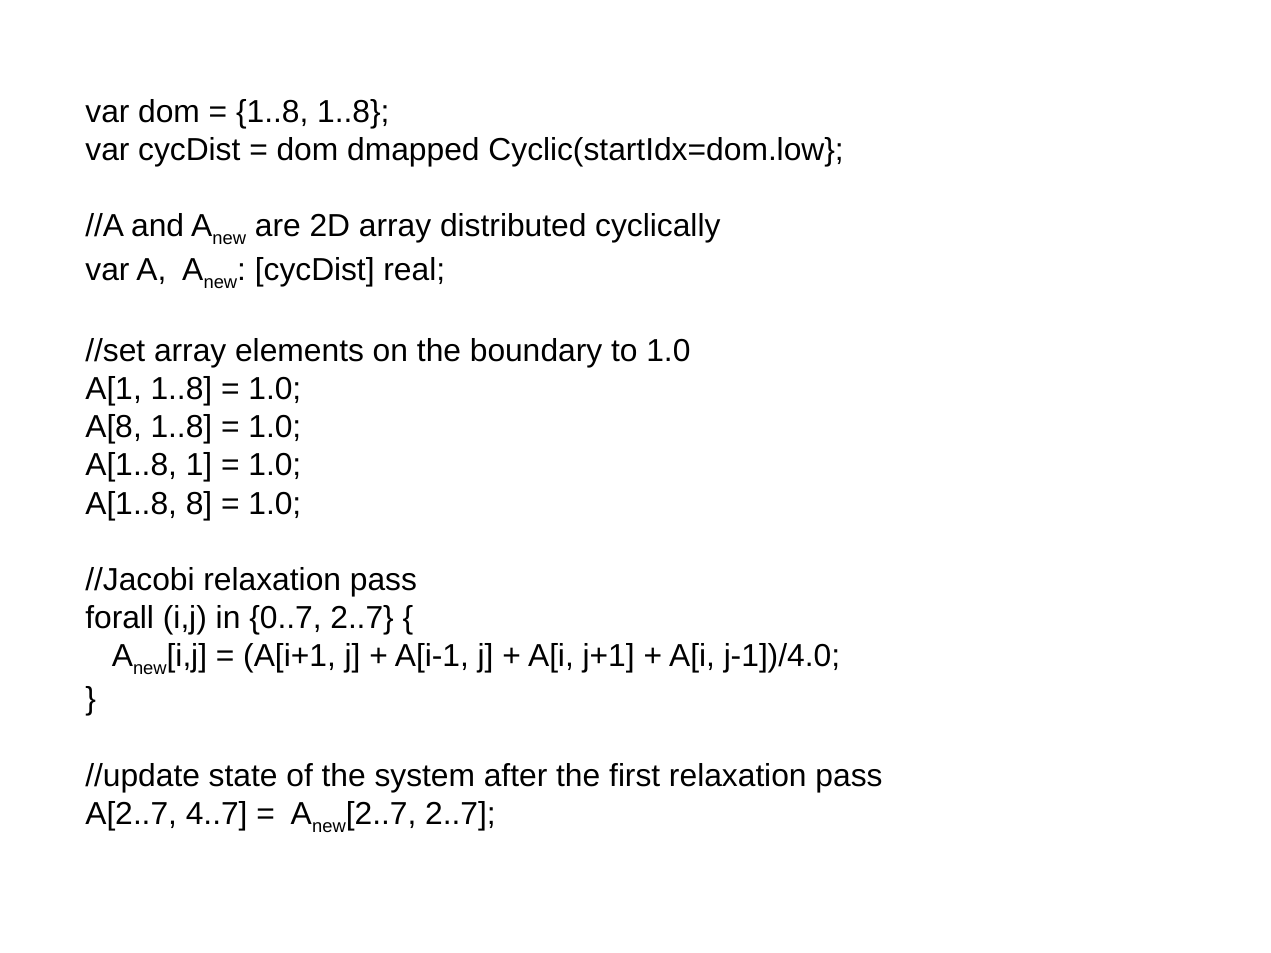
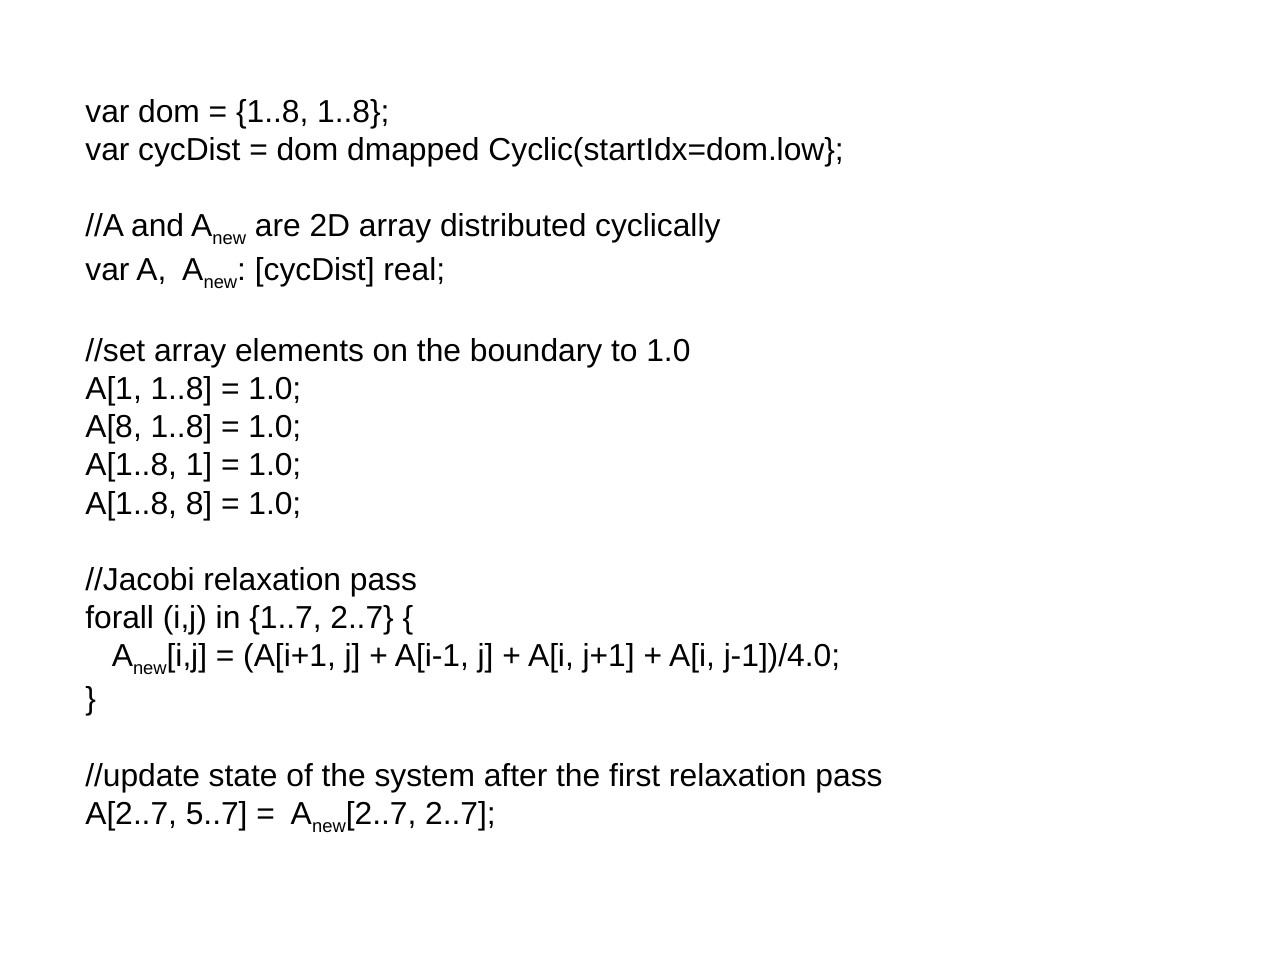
0..7: 0..7 -> 1..7 (285, 618)
4..7: 4..7 -> 5..7 (217, 814)
